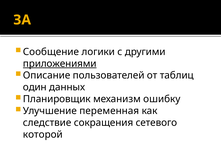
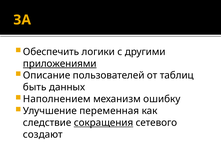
Сообщение: Сообщение -> Обеспечить (51, 52)
один: один -> быть (35, 87)
Планировщик: Планировщик -> Наполнением (57, 99)
сокращения underline: none -> present (104, 122)
которой: которой -> создают (43, 134)
